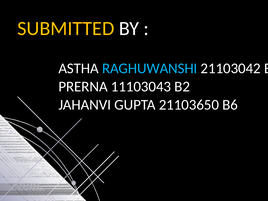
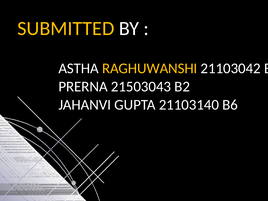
RAGHUWANSHI colour: light blue -> yellow (150, 68)
11103043: 11103043 -> 21503043 (141, 87)
21103650: 21103650 -> 21103140 (189, 105)
